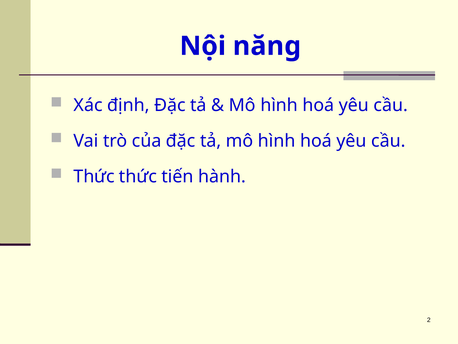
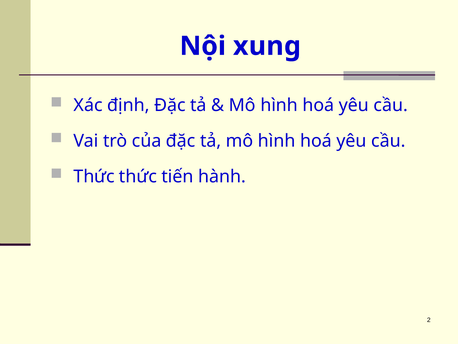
năng: năng -> xung (267, 46)
